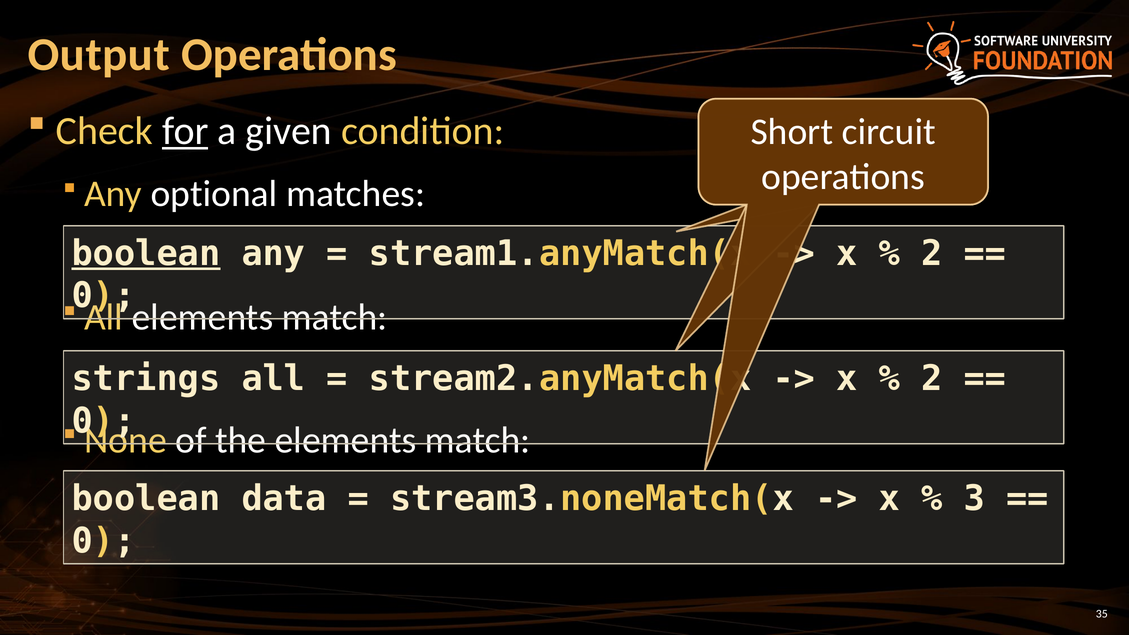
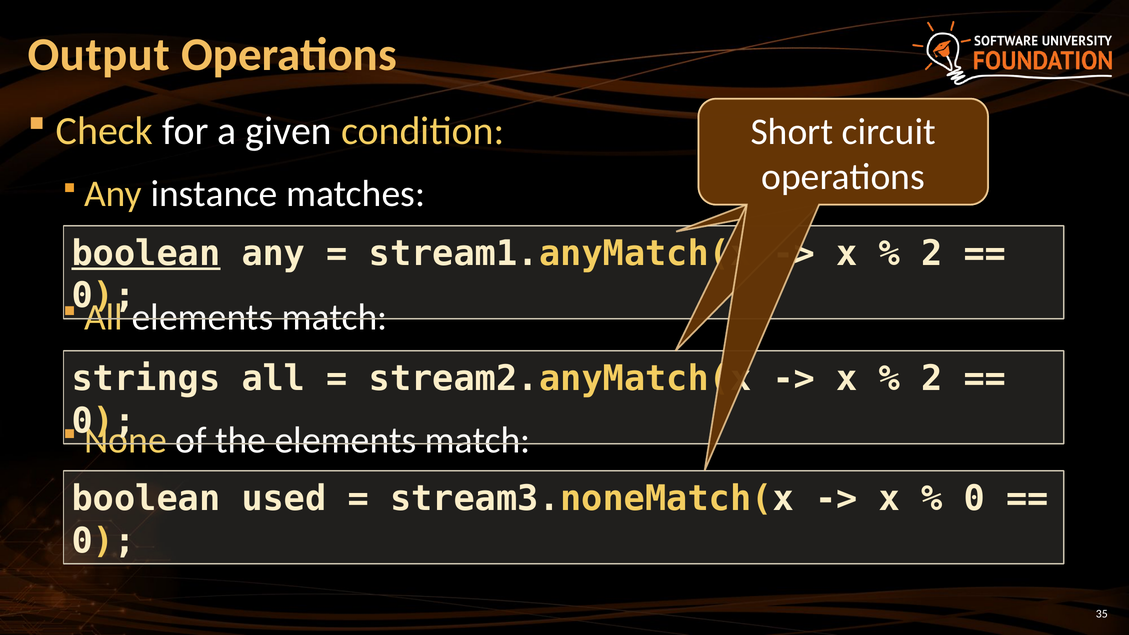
for underline: present -> none (185, 131)
optional: optional -> instance (214, 194)
data: data -> used (284, 499)
3: 3 -> 0 (974, 499)
